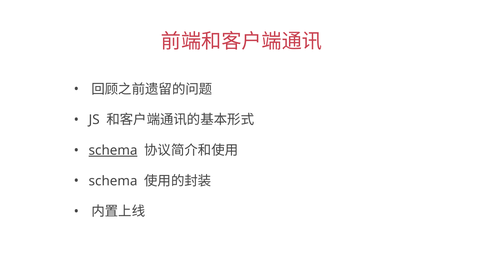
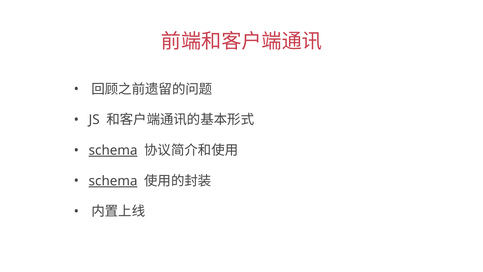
schema underline: none -> present (113, 181)
